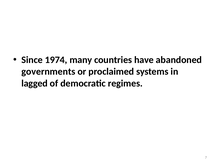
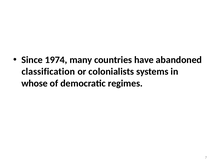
governments: governments -> classification (48, 72)
proclaimed: proclaimed -> colonialists (111, 72)
lagged: lagged -> whose (35, 83)
